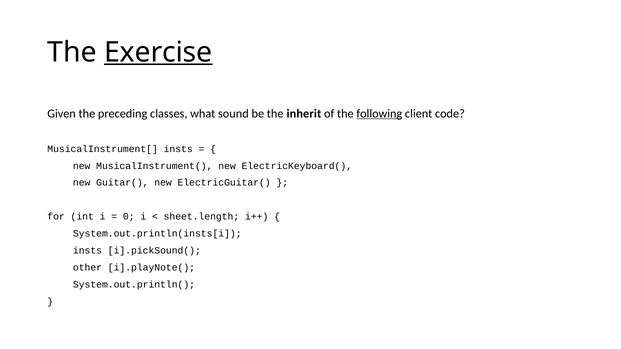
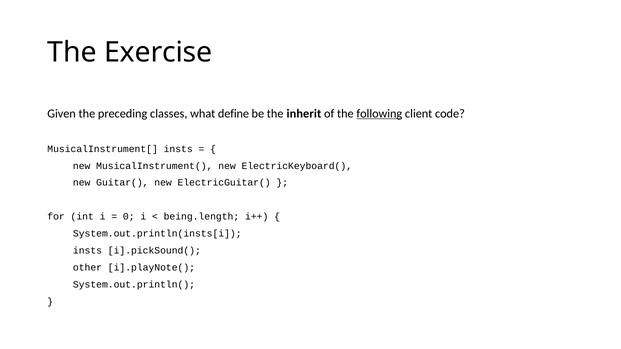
Exercise underline: present -> none (158, 52)
sound: sound -> define (233, 114)
sheet.length: sheet.length -> being.length (201, 217)
